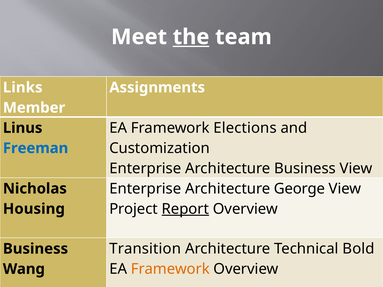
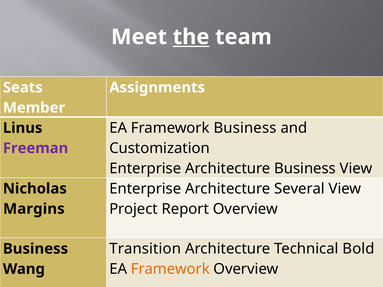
Links: Links -> Seats (23, 88)
Framework Elections: Elections -> Business (245, 128)
Freeman colour: blue -> purple (36, 148)
George: George -> Several (299, 189)
Report underline: present -> none (185, 209)
Housing: Housing -> Margins (34, 209)
